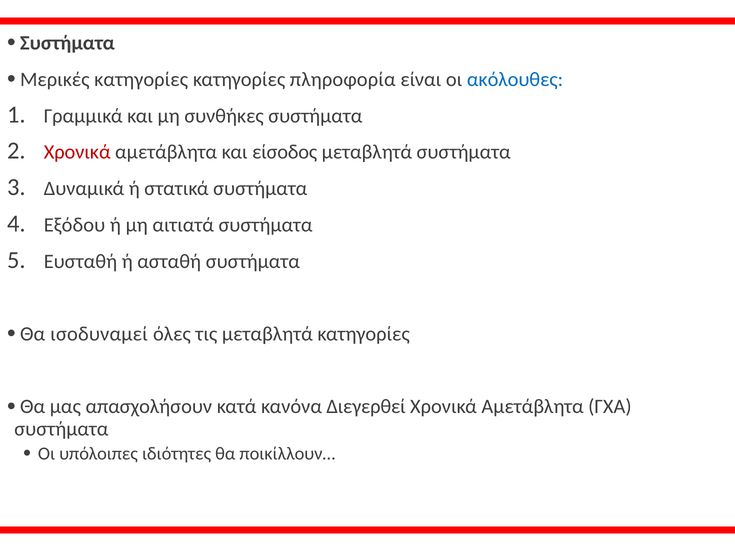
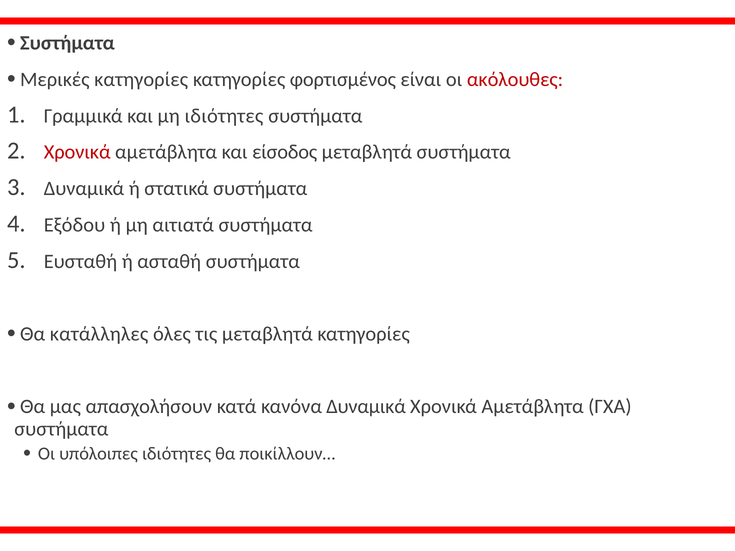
πληροφορία: πληροφορία -> φορτισμένος (343, 80)
ακόλουθες colour: blue -> red (515, 80)
μη συνθήκες: συνθήκες -> ιδιότητες (224, 116)
ισοδυναμεί: ισοδυναμεί -> κατάλληλες (99, 334)
κανόνα Διεγερθεί: Διεγερθεί -> Δυναμικά (366, 407)
